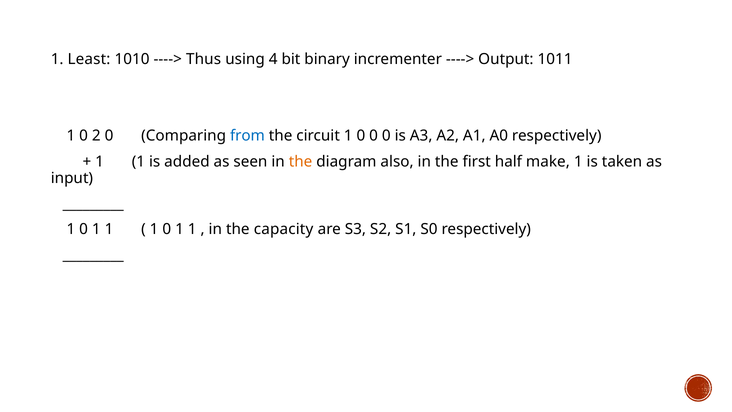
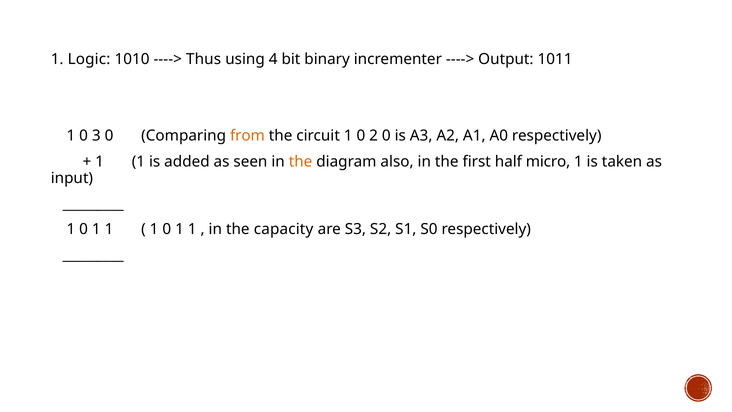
Least: Least -> Logic (89, 59)
2: 2 -> 3 (96, 136)
from colour: blue -> orange (247, 136)
1 0 0: 0 -> 2 (374, 136)
make: make -> micro (548, 161)
